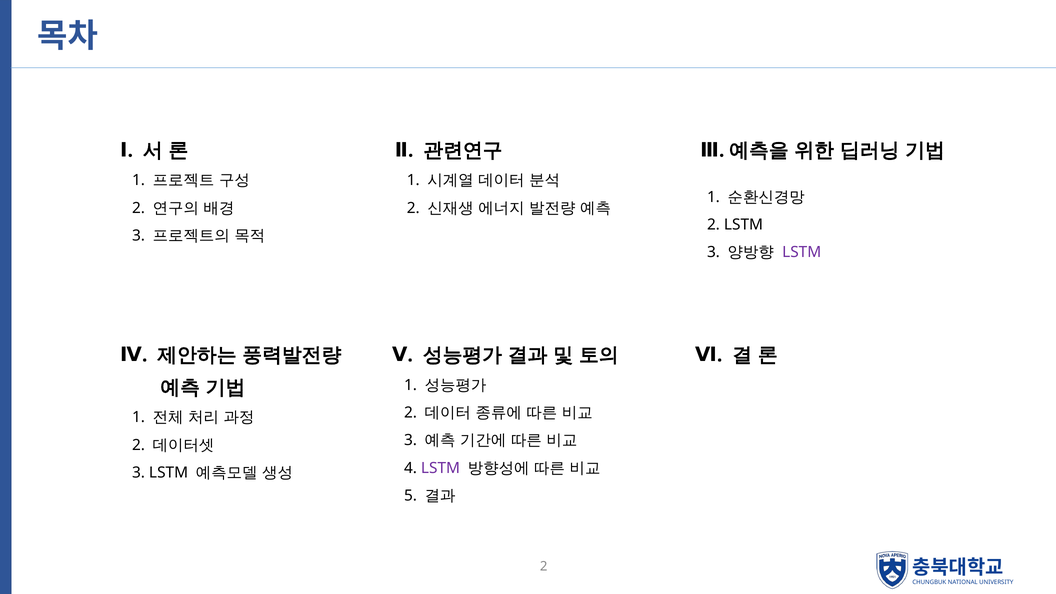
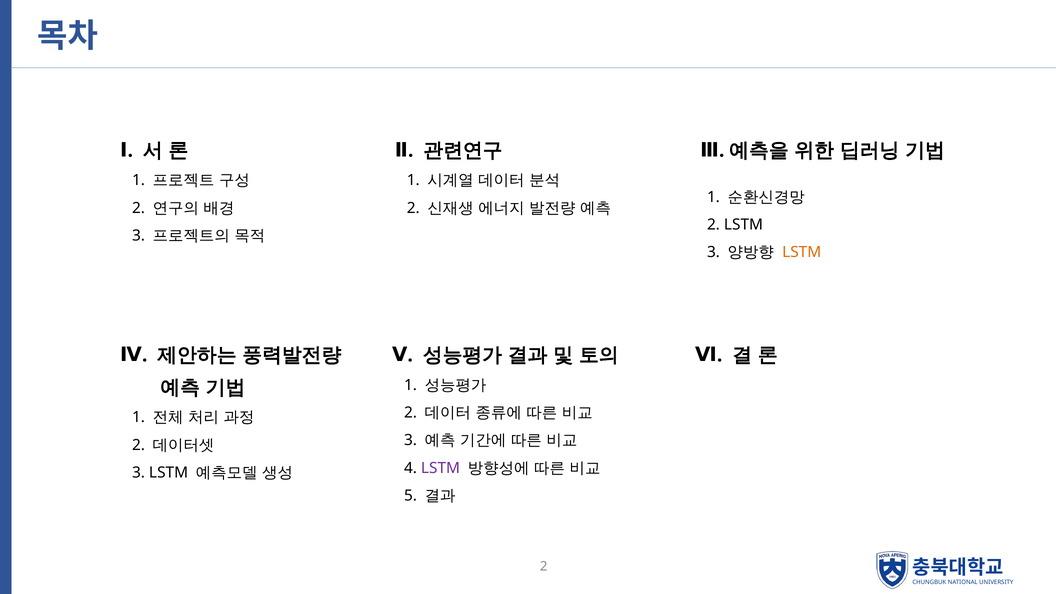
LSTM colour: purple -> orange (802, 252)
